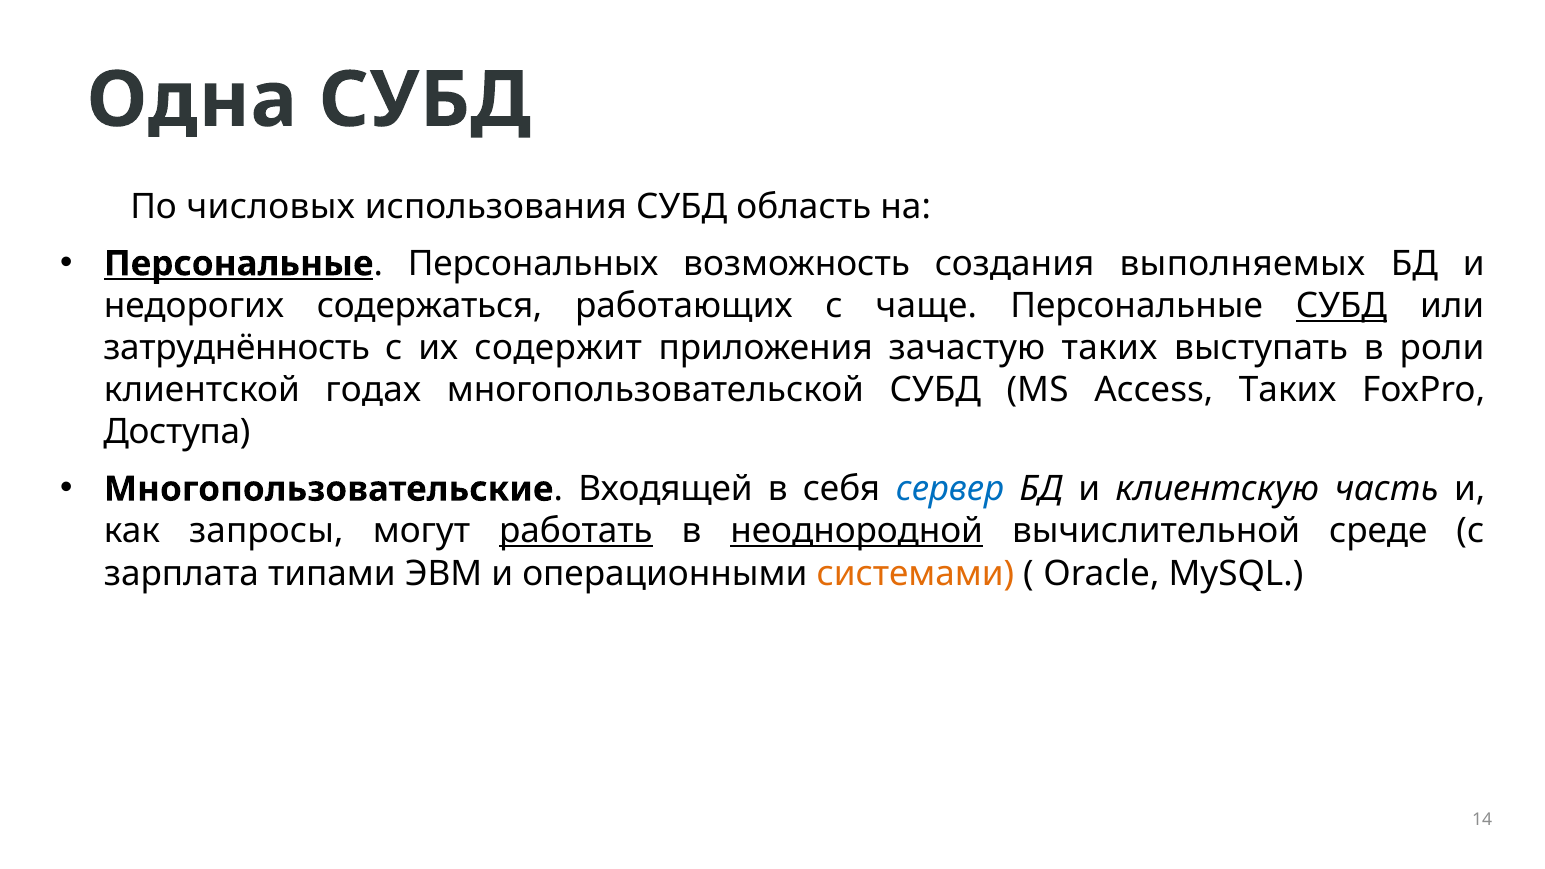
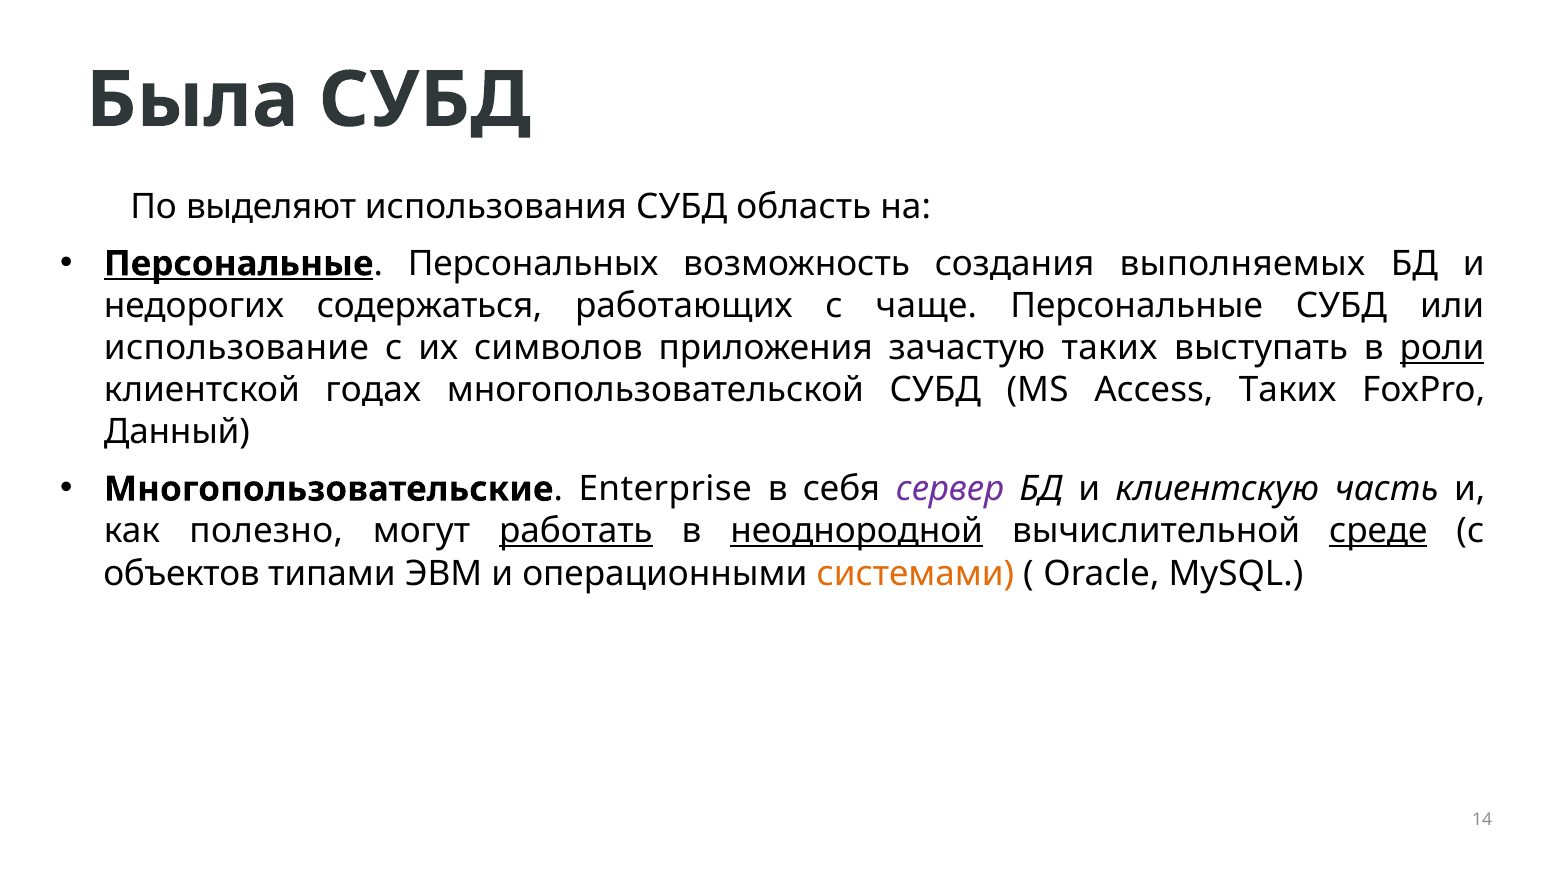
Одна: Одна -> Была (192, 100)
числовых: числовых -> выделяют (271, 207)
СУБД underline: present -> none (1341, 306)
затруднённость: затруднённость -> использование (236, 348)
содержит: содержит -> символов (558, 348)
роли underline: none -> present (1442, 348)
Доступа: Доступа -> Данный (177, 432)
Входящей: Входящей -> Enterprise (665, 489)
сервер colour: blue -> purple (950, 489)
запросы: запросы -> полезно (266, 531)
среде underline: none -> present (1378, 531)
зарплата: зарплата -> объектов (182, 574)
